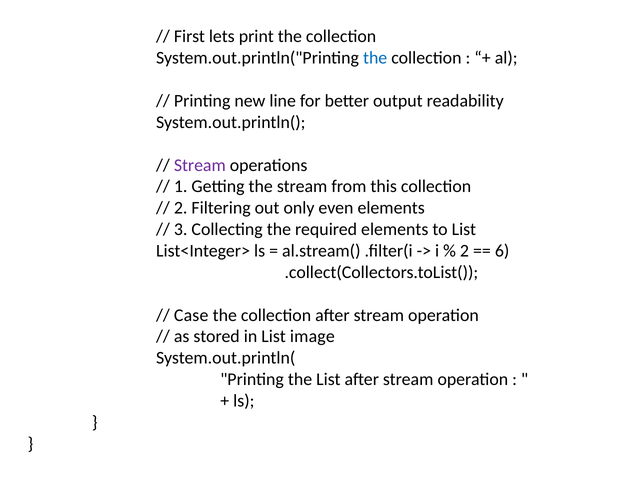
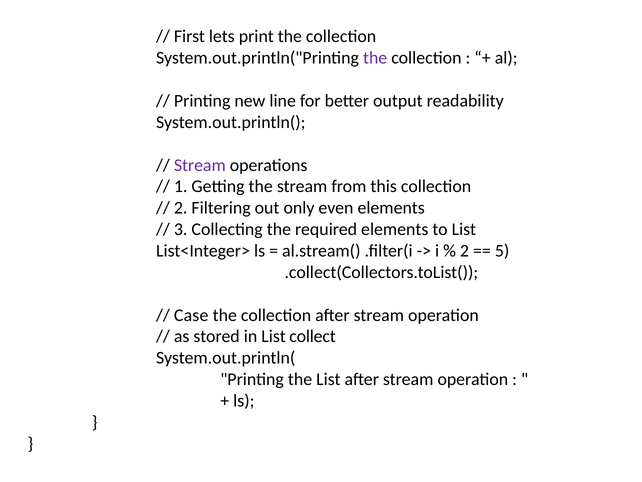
the colour: blue -> purple (375, 58)
6: 6 -> 5 (502, 251)
image: image -> collect (313, 336)
